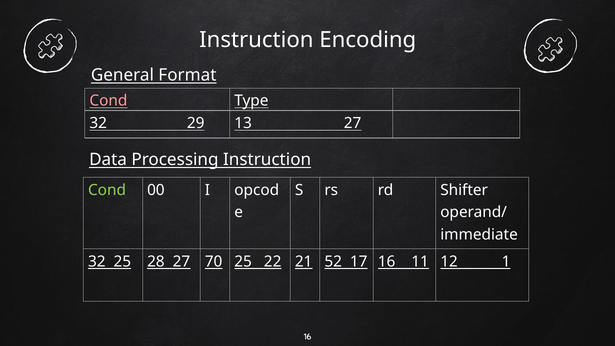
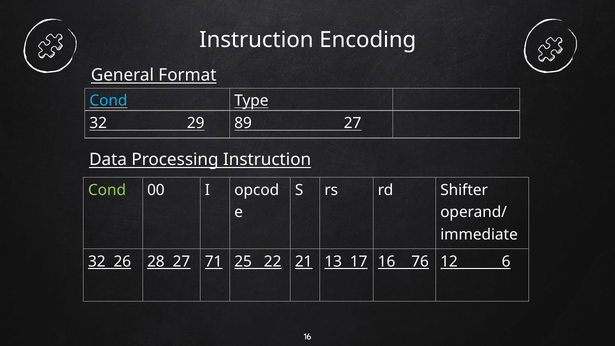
Cond colour: pink -> light blue (108, 101)
13: 13 -> 89 (243, 123)
32 25: 25 -> 26 (122, 261)
70: 70 -> 71 (214, 261)
52: 52 -> 13 (333, 261)
11: 11 -> 76 (420, 261)
1: 1 -> 6 (506, 261)
